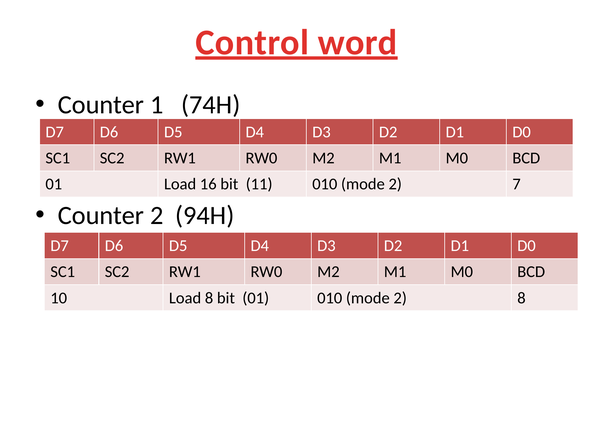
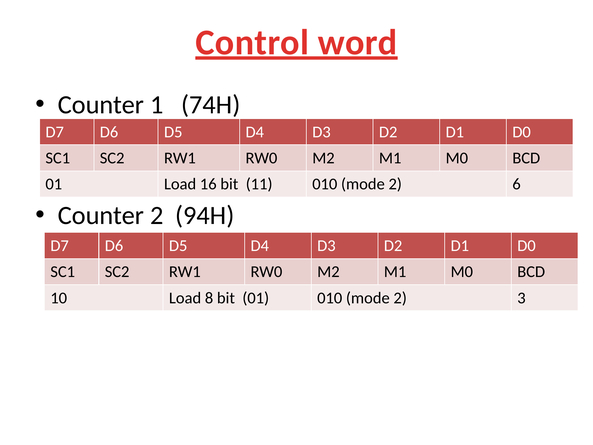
7: 7 -> 6 (517, 184)
2 8: 8 -> 3 (521, 298)
